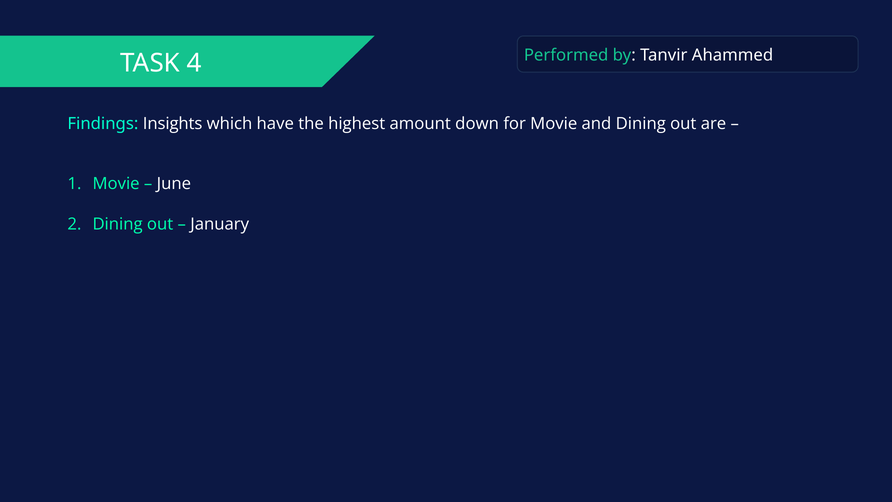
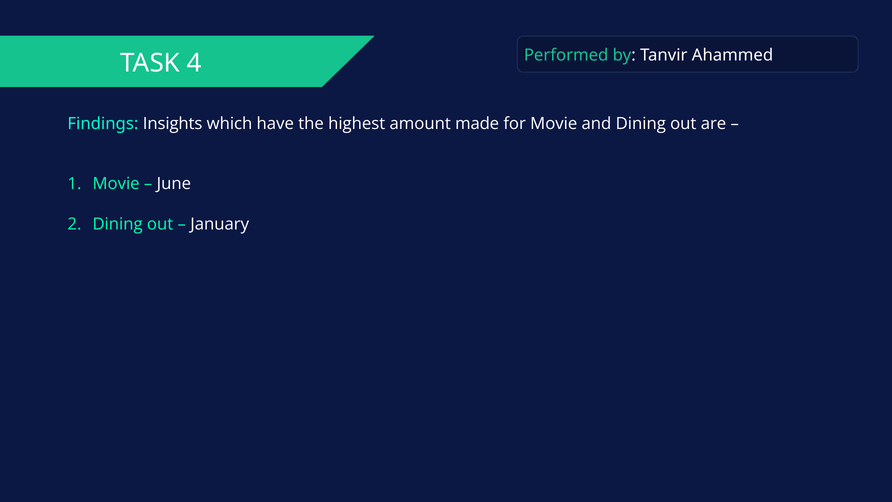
down: down -> made (477, 124)
